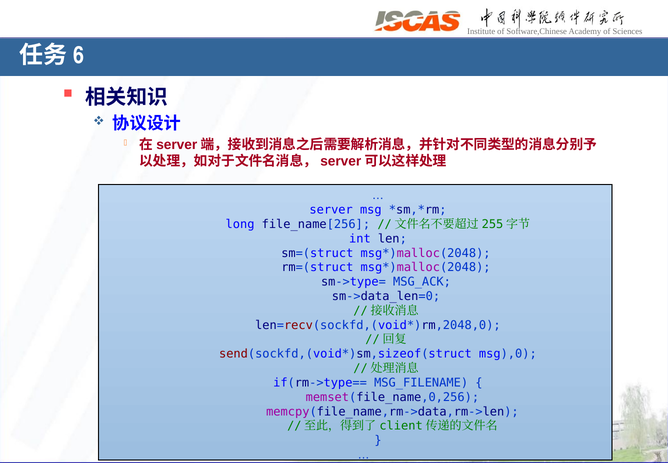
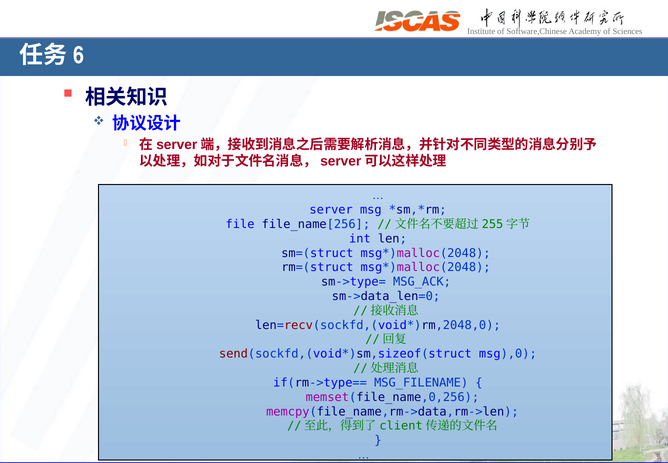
long: long -> file (240, 224)
